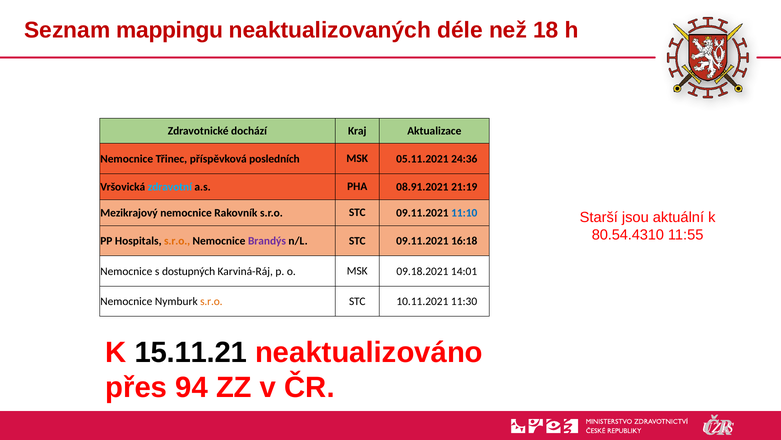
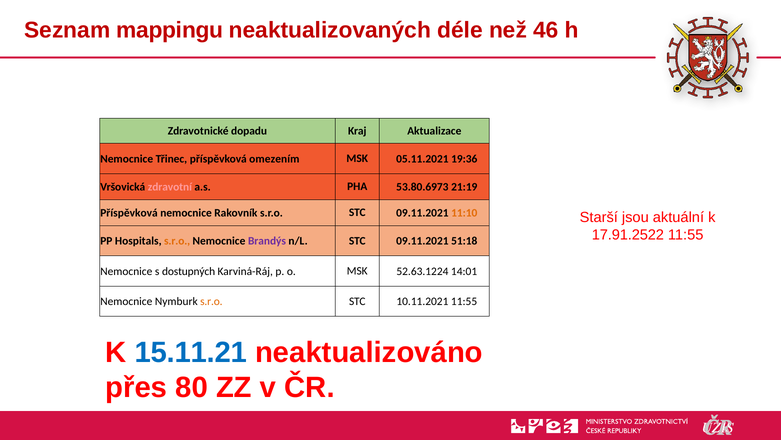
18: 18 -> 46 (546, 30)
dochází: dochází -> dopadu (249, 131)
posledních: posledních -> omezením (274, 159)
24:36: 24:36 -> 19:36 (464, 159)
zdravotní colour: light blue -> pink (170, 187)
08.91.2021: 08.91.2021 -> 53.80.6973 (422, 187)
Mezikrajový: Mezikrajový -> Příspěvková (129, 213)
11:10 colour: blue -> orange (464, 213)
80.54.4310: 80.54.4310 -> 17.91.2522 (628, 235)
16:18: 16:18 -> 51:18 (464, 241)
09.18.2021: 09.18.2021 -> 52.63.1224 (422, 271)
10.11.2021 11:30: 11:30 -> 11:55 (464, 301)
15.11.21 colour: black -> blue (191, 352)
94: 94 -> 80 (192, 387)
